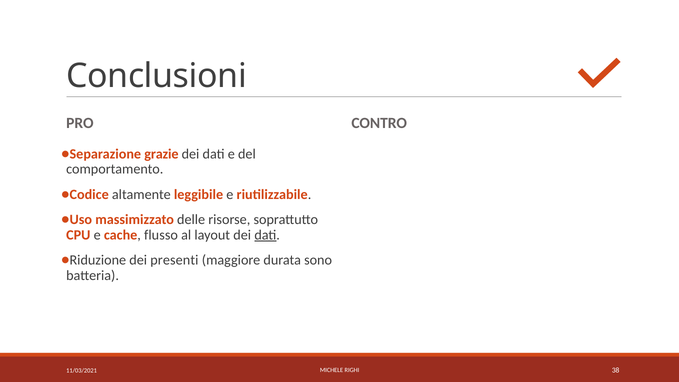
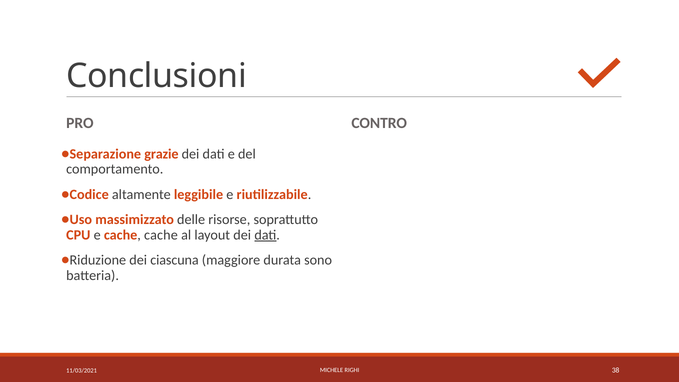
cache flusso: flusso -> cache (161, 235)
presenti: presenti -> ciascuna (175, 260)
